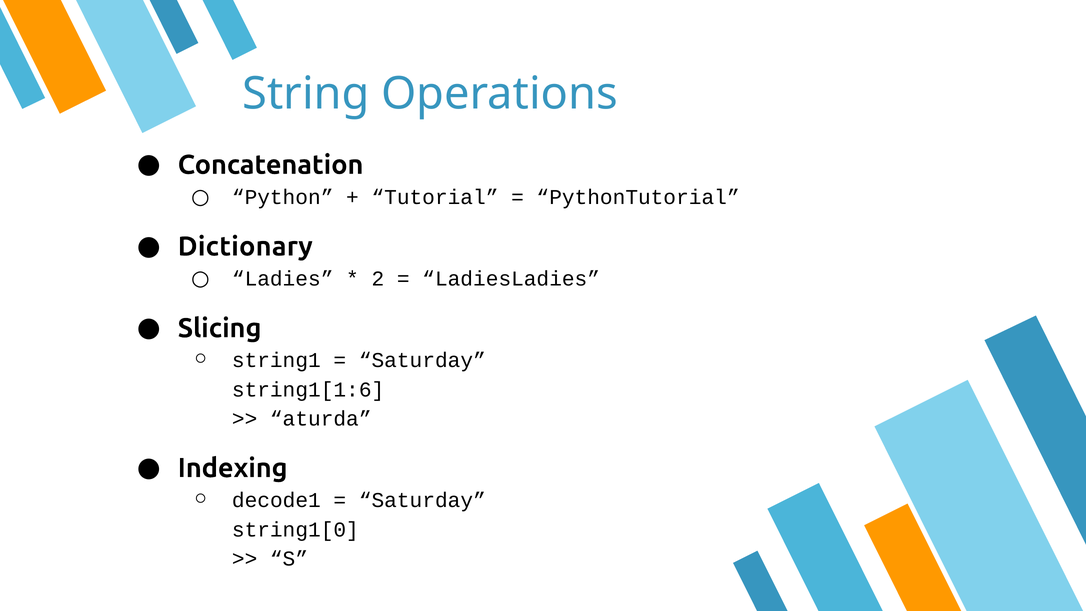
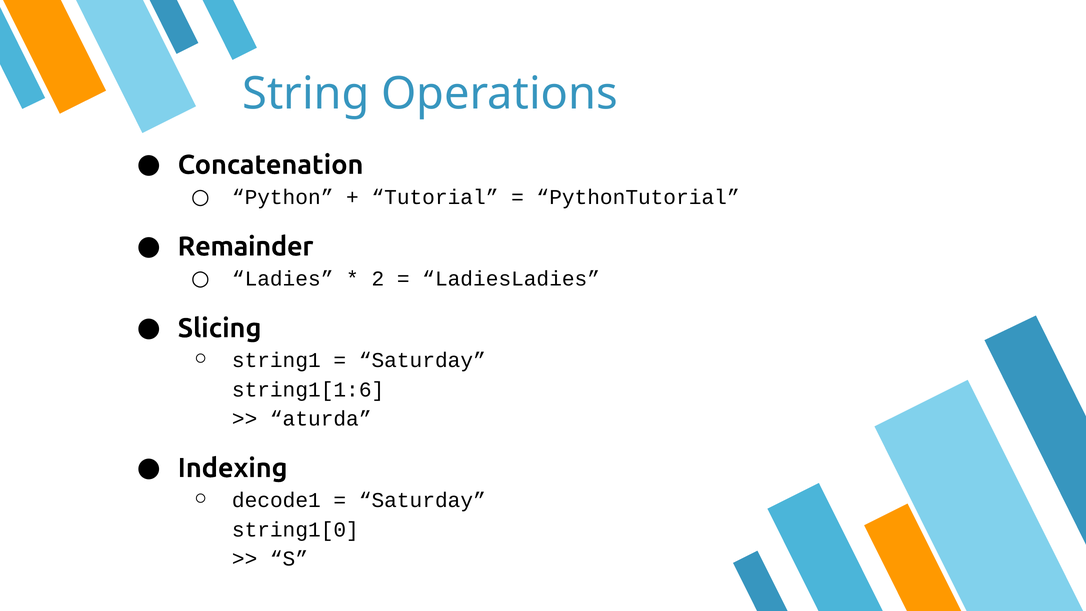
Dictionary: Dictionary -> Remainder (246, 246)
